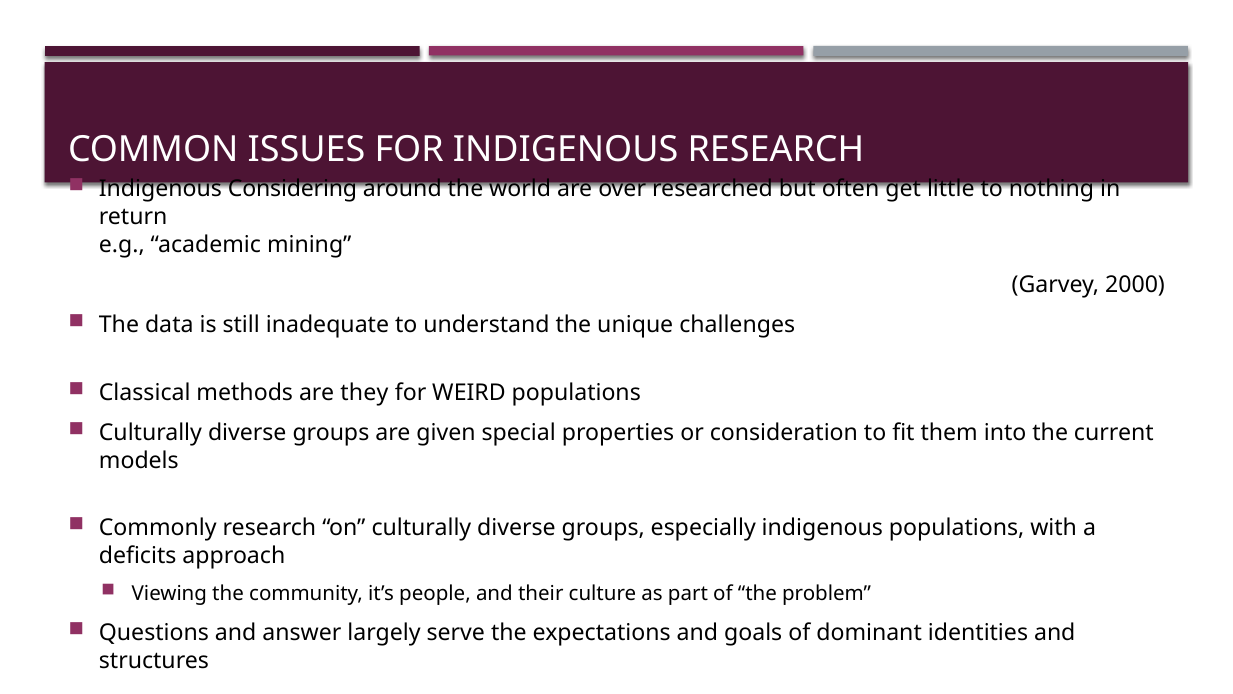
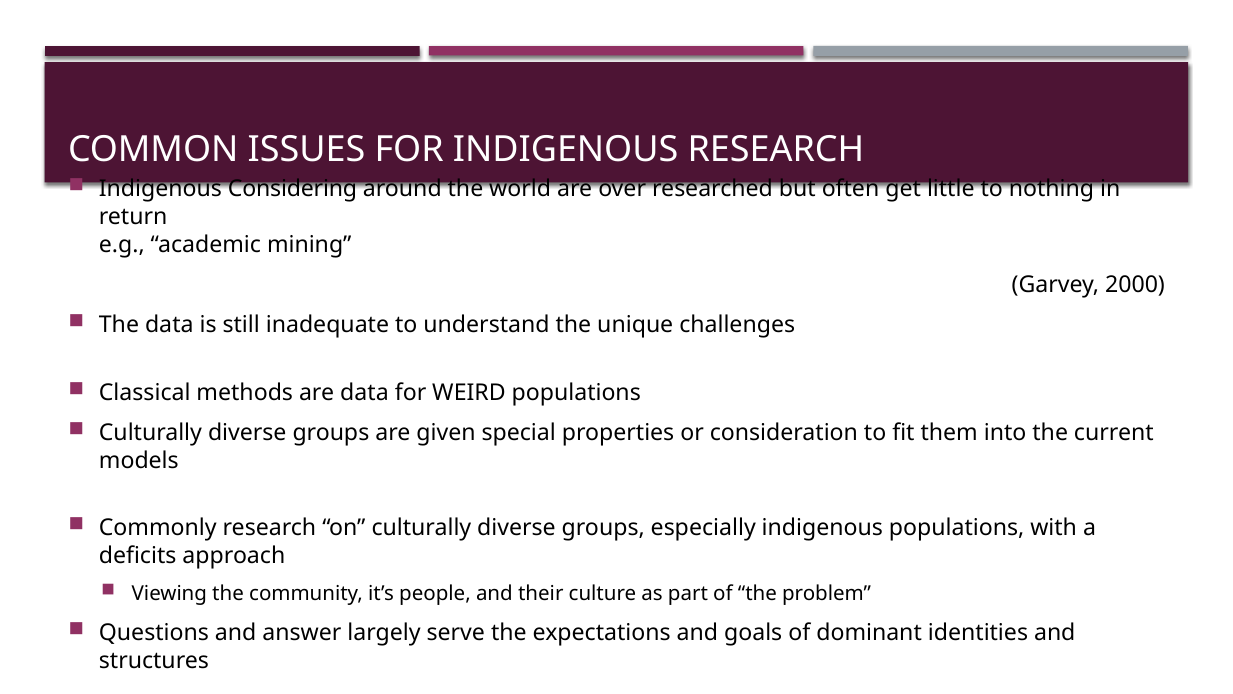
are they: they -> data (364, 392)
